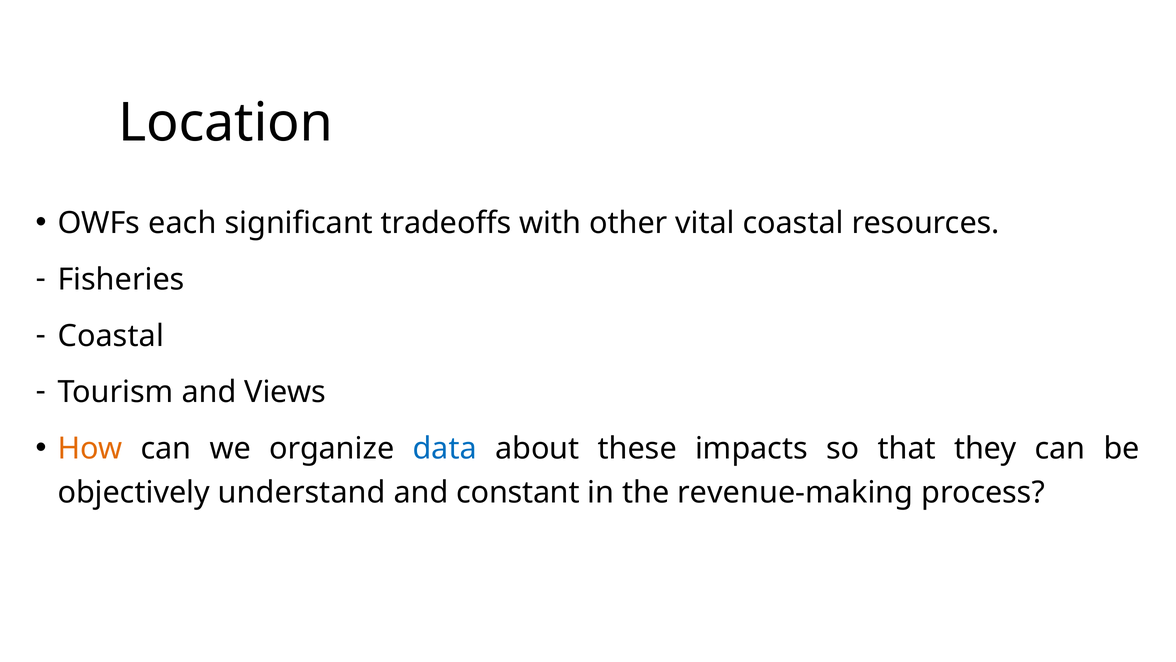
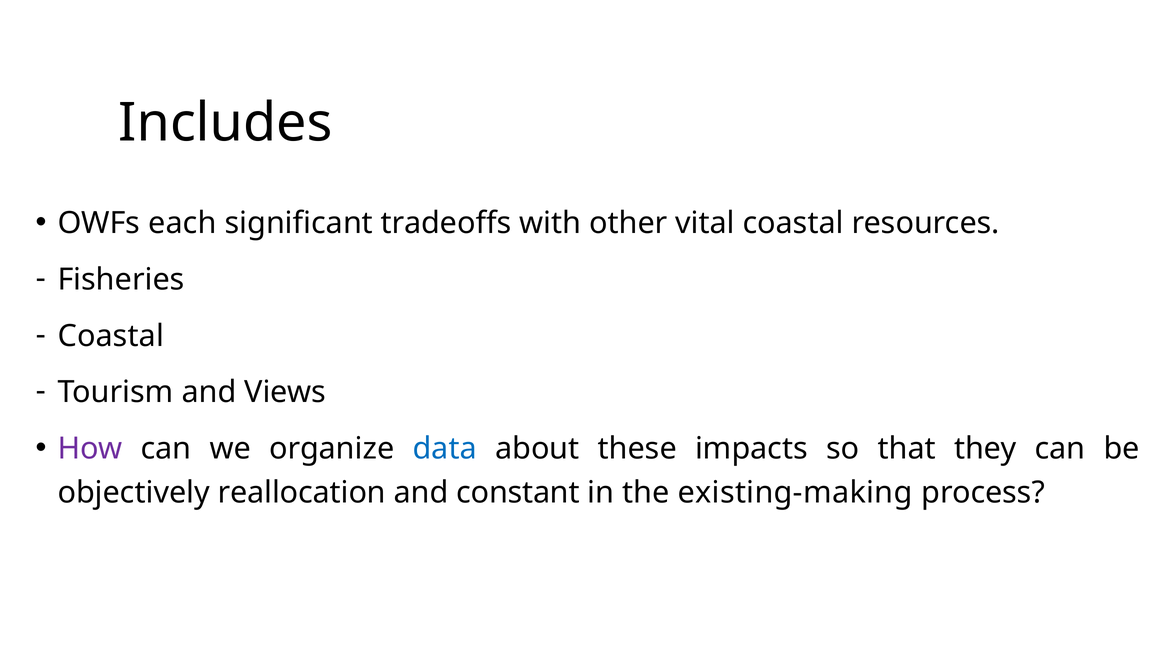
Location: Location -> Includes (226, 123)
How colour: orange -> purple (90, 448)
understand: understand -> reallocation (302, 492)
revenue-making: revenue-making -> existing-making (795, 492)
